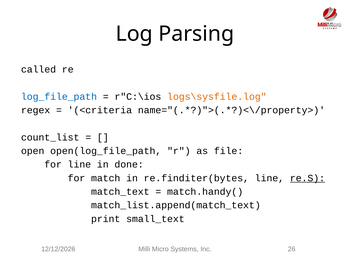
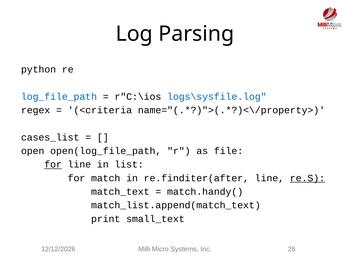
called: called -> python (39, 70)
logs\sysfile.log colour: orange -> blue (217, 97)
count_list: count_list -> cases_list (50, 138)
for underline: none -> present (53, 165)
done: done -> list (129, 165)
re.finditer(bytes: re.finditer(bytes -> re.finditer(after (196, 178)
